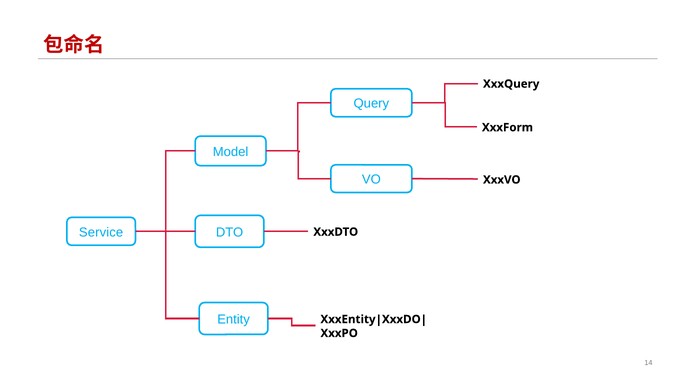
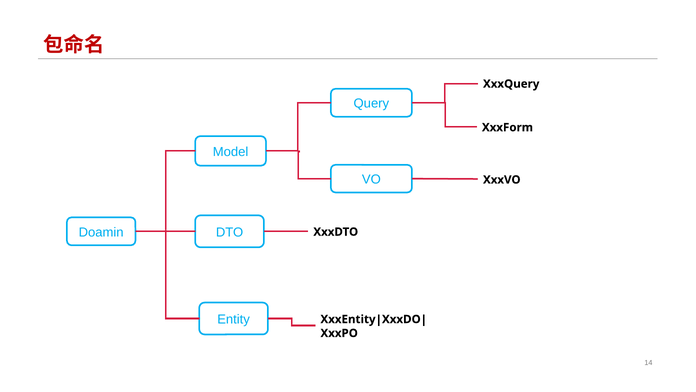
Service: Service -> Doamin (101, 232)
